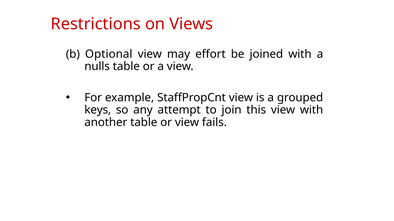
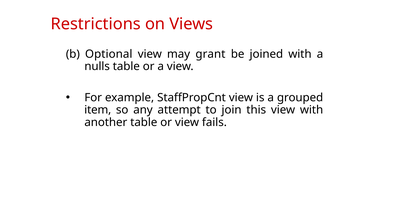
effort: effort -> grant (210, 54)
keys: keys -> item (98, 110)
